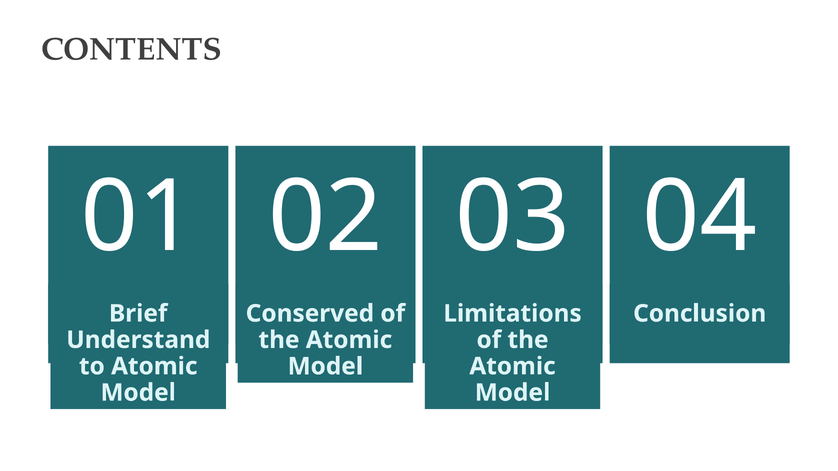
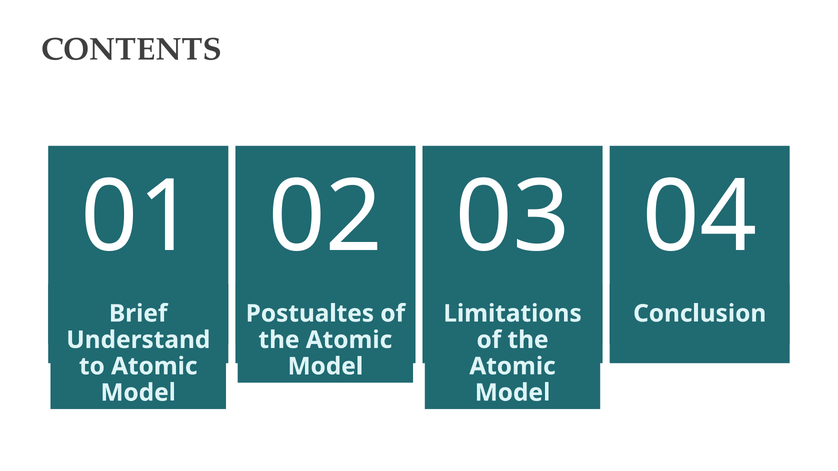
Conserved: Conserved -> Postualtes (310, 314)
